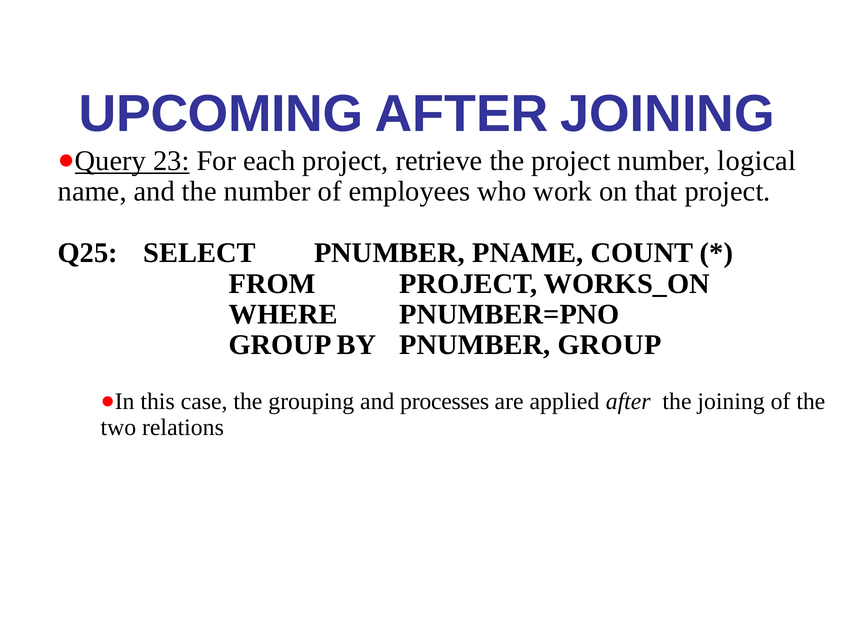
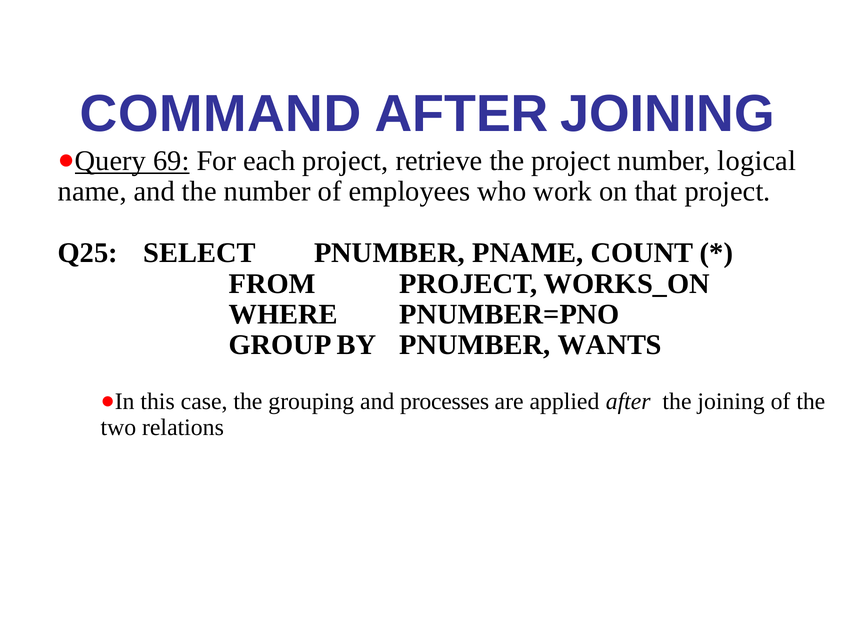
UPCOMING: UPCOMING -> COMMAND (221, 114)
23: 23 -> 69 (171, 161)
PNUMBER GROUP: GROUP -> WANTS (610, 345)
